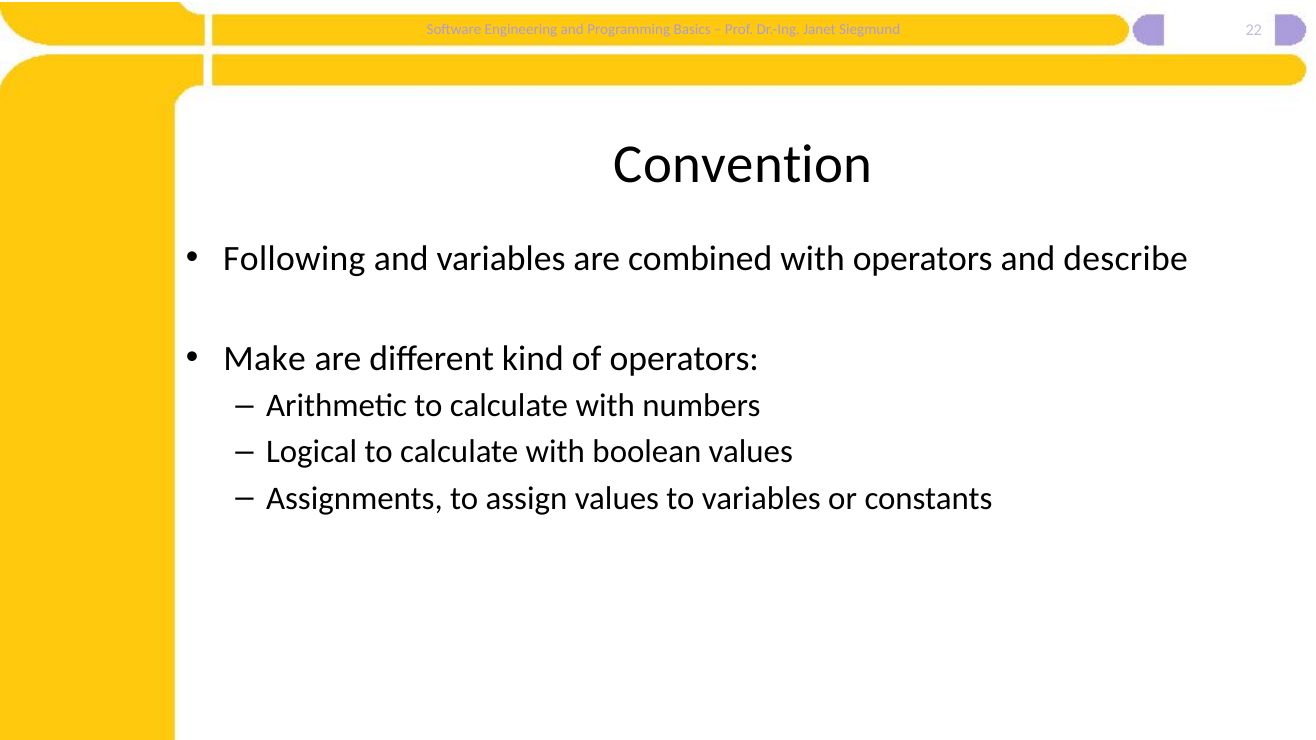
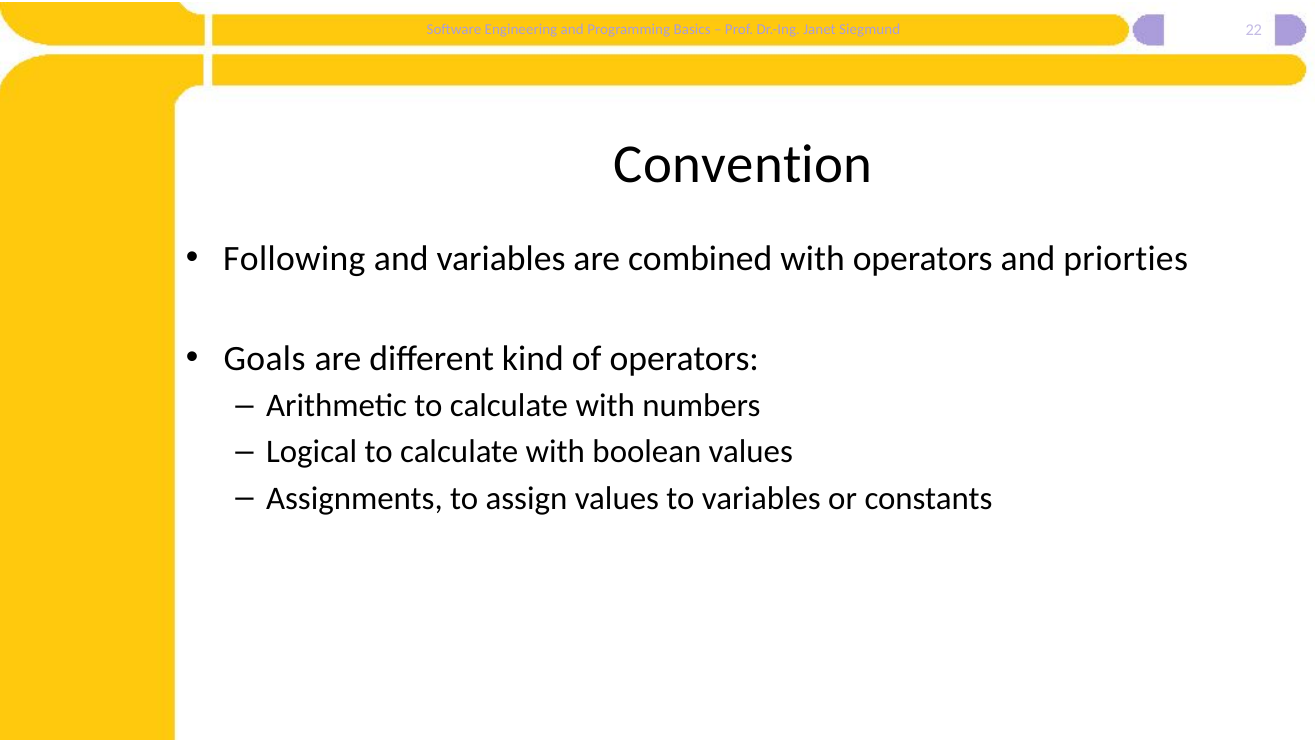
describe: describe -> priorties (1126, 259)
Make: Make -> Goals (265, 359)
